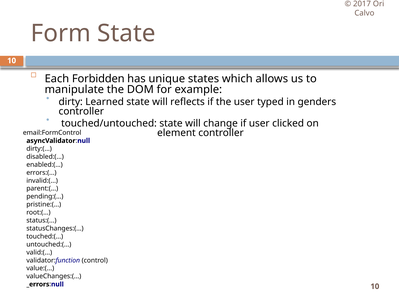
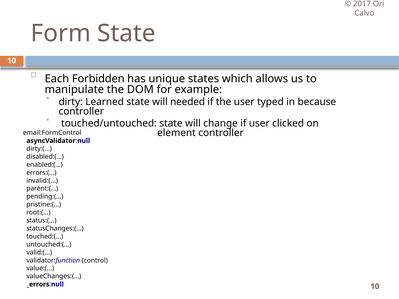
reflects: reflects -> needed (188, 102)
genders: genders -> because (317, 102)
